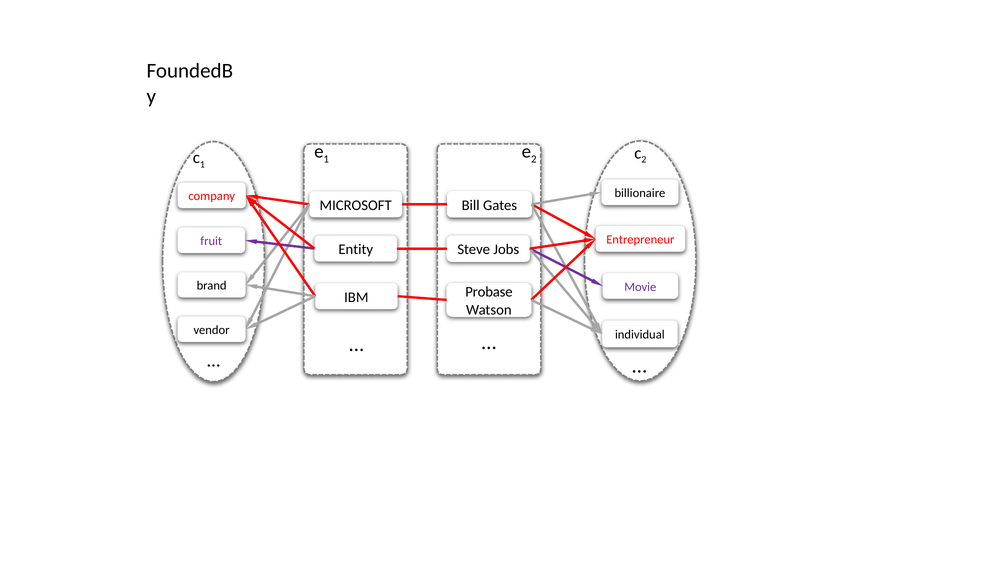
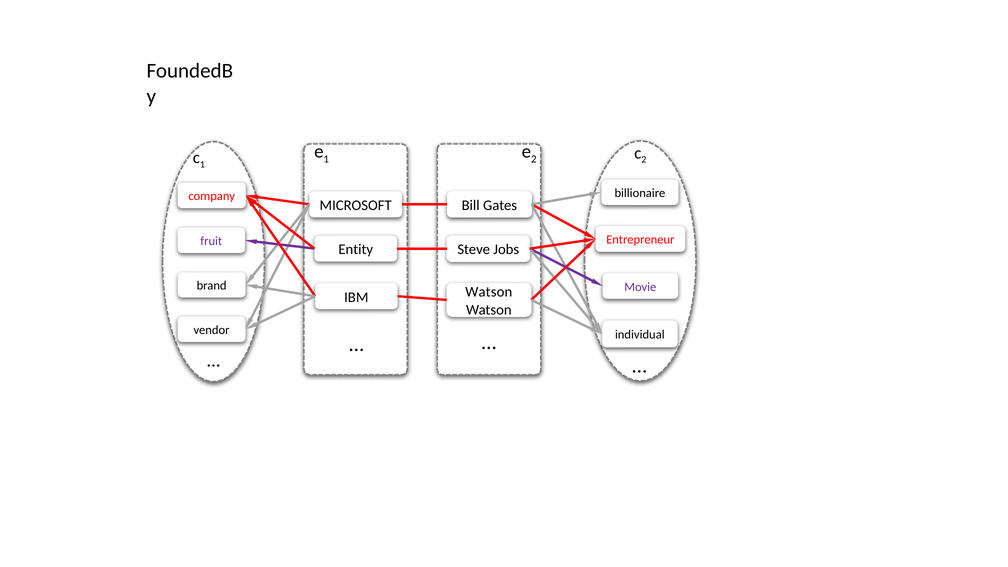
Probase: Probase -> Watson (489, 292)
